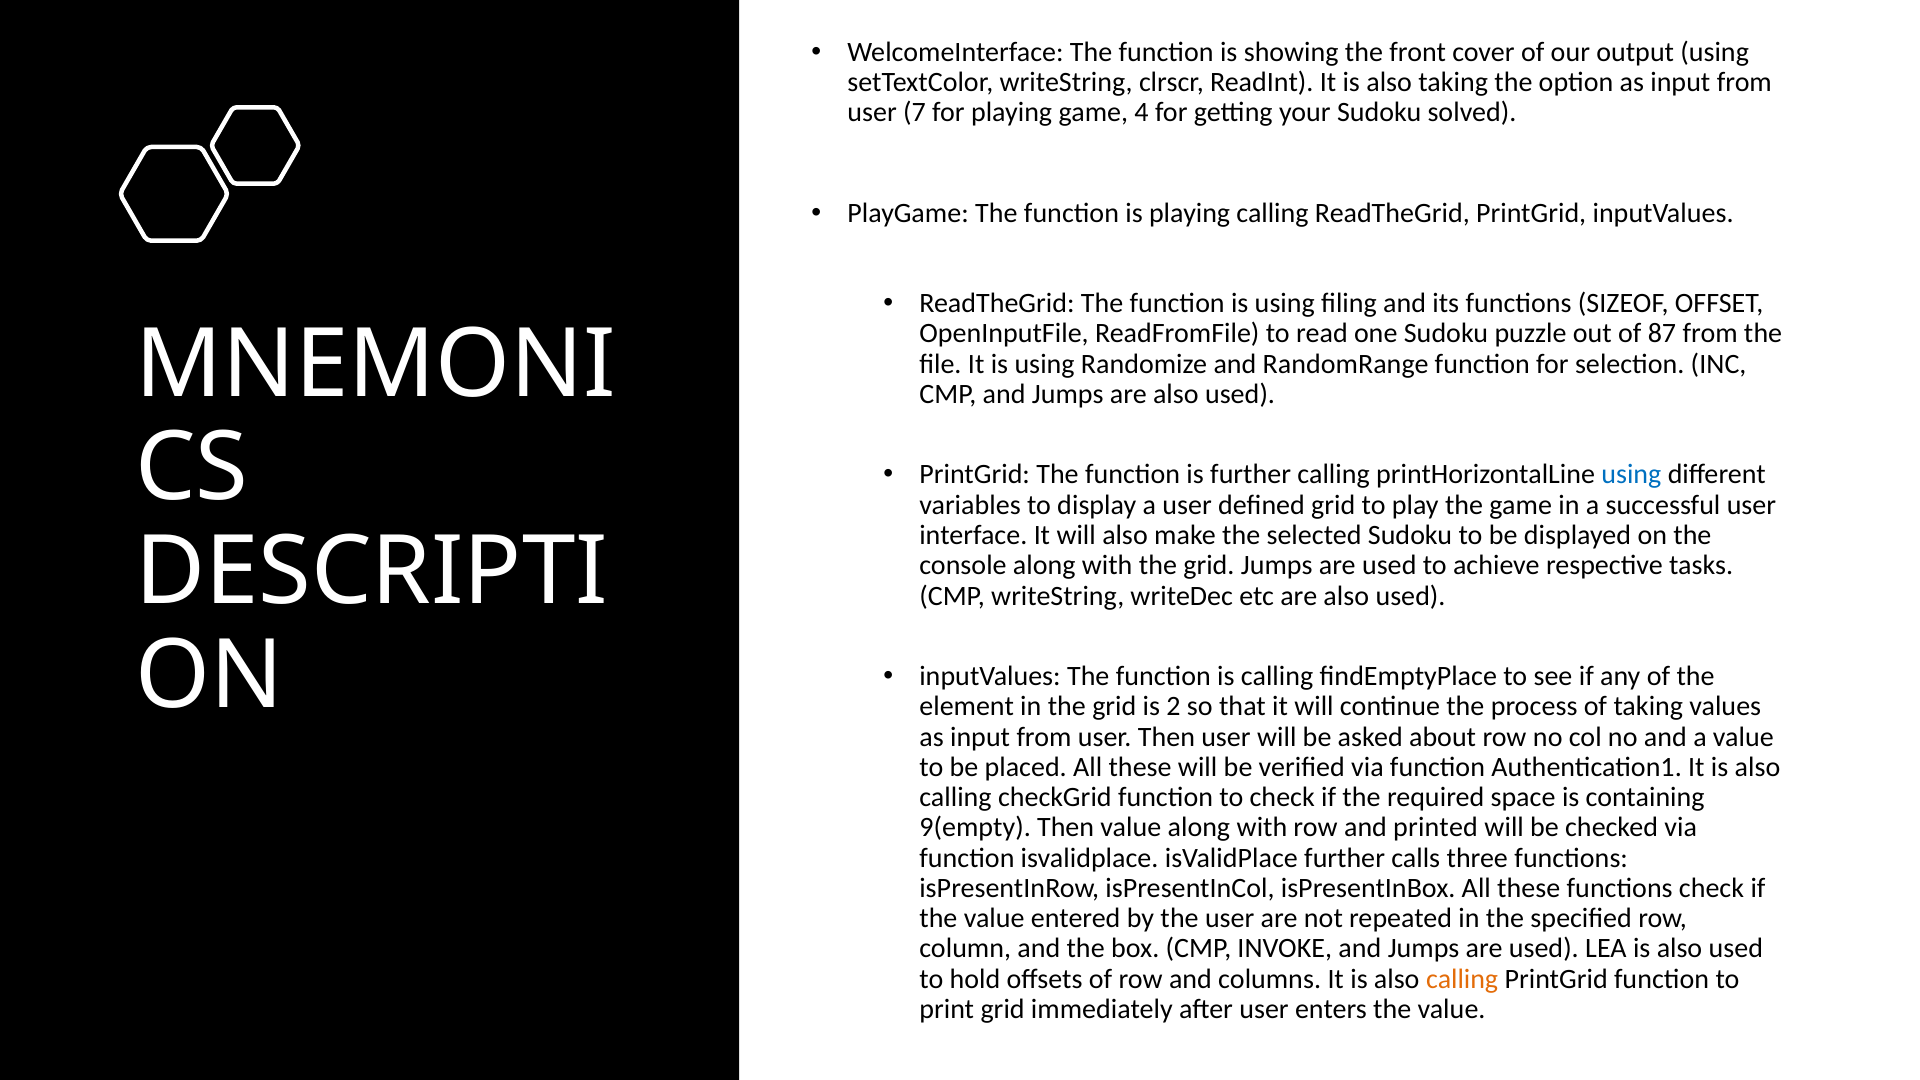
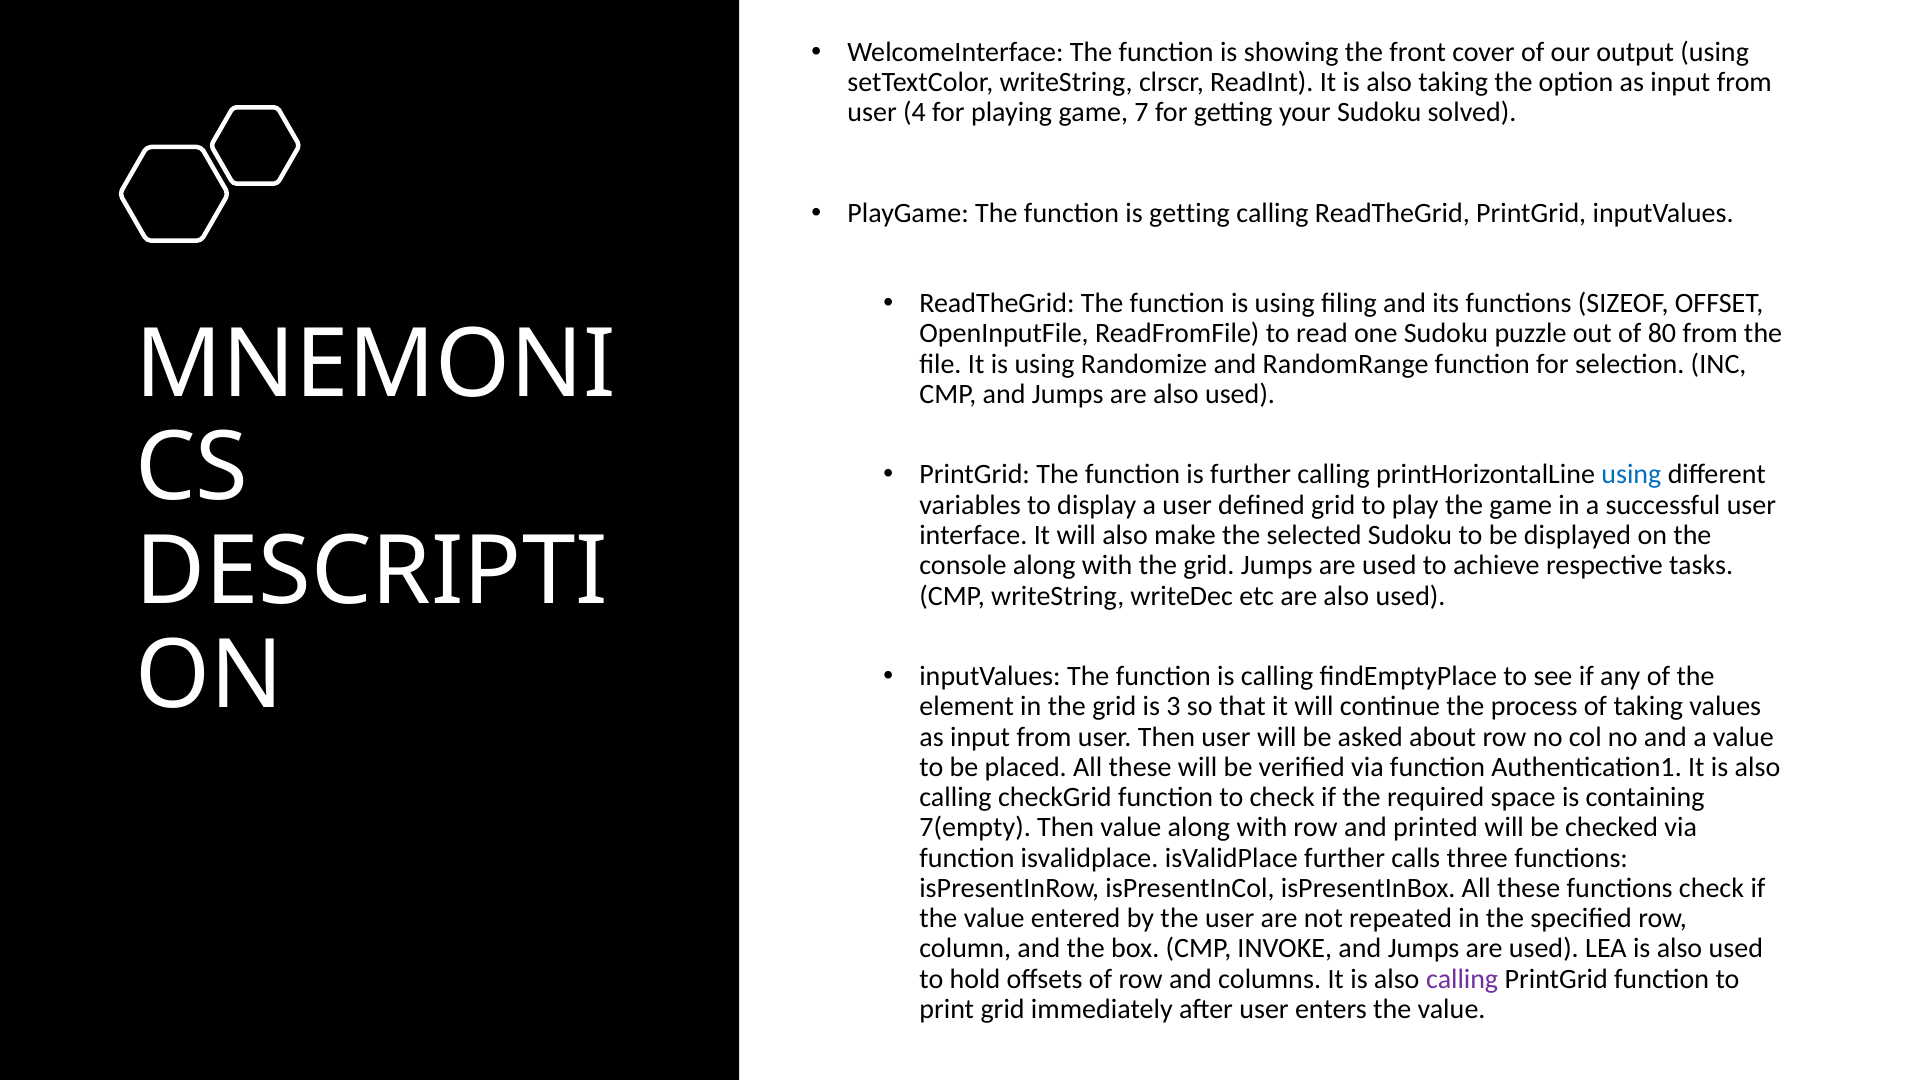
7: 7 -> 4 (914, 112)
4: 4 -> 7 (1142, 112)
is playing: playing -> getting (1189, 213)
87: 87 -> 80 (1662, 334)
2: 2 -> 3 (1173, 706)
9(empty: 9(empty -> 7(empty (975, 828)
calling colour: orange -> purple (1462, 979)
